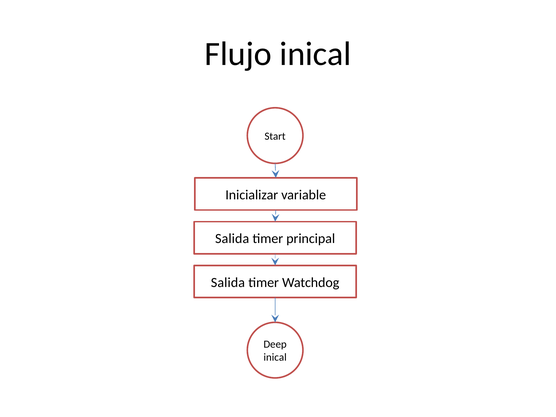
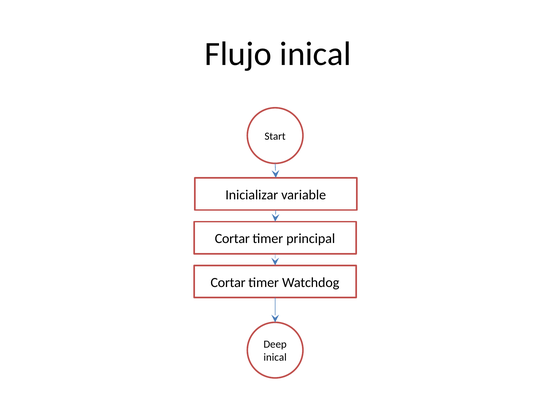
Salida: Salida -> Cortar (232, 239)
Salida: Salida -> Cortar (228, 282)
